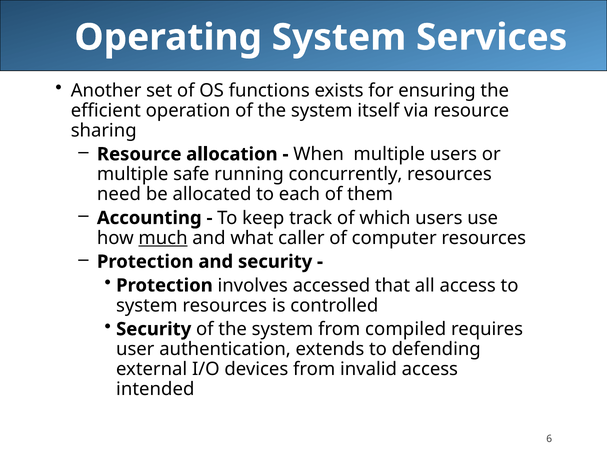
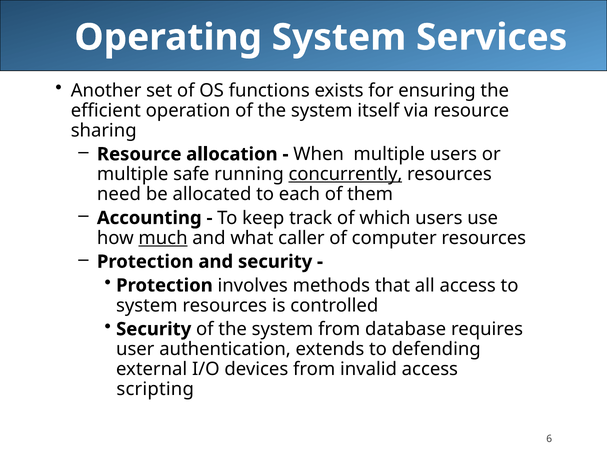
concurrently underline: none -> present (345, 174)
accessed: accessed -> methods (331, 286)
compiled: compiled -> database (406, 329)
intended: intended -> scripting (155, 389)
